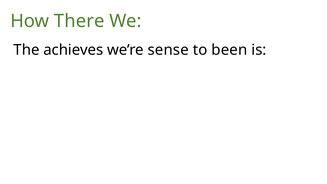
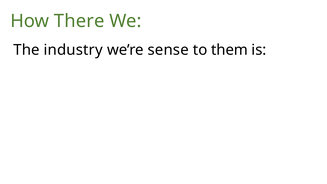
achieves: achieves -> industry (73, 50)
been: been -> them (230, 50)
